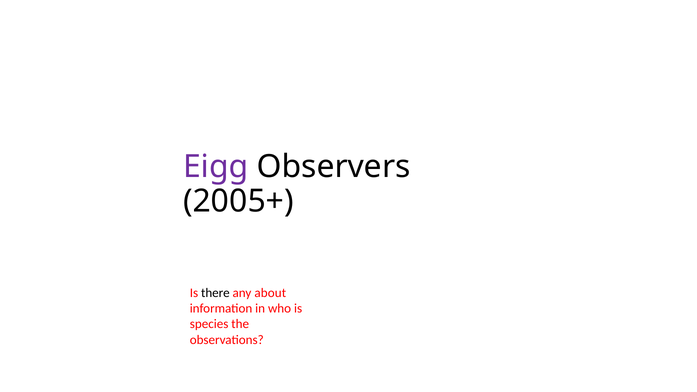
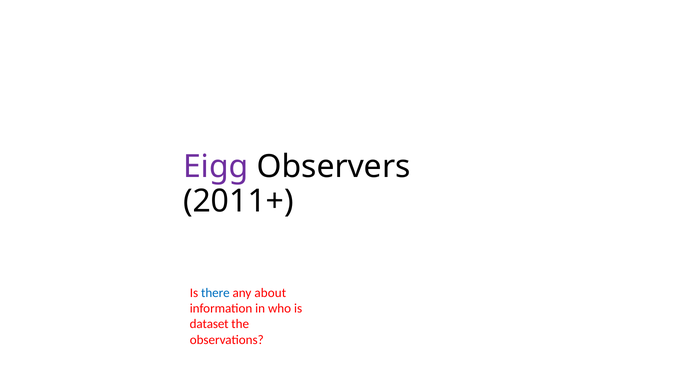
2005+: 2005+ -> 2011+ (238, 201)
there colour: black -> blue (215, 293)
species: species -> dataset (209, 324)
